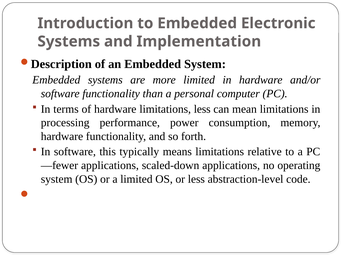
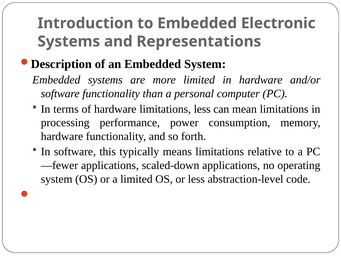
Implementation: Implementation -> Representations (199, 41)
